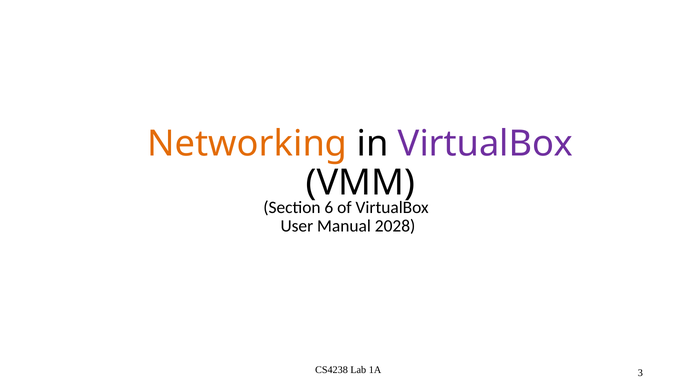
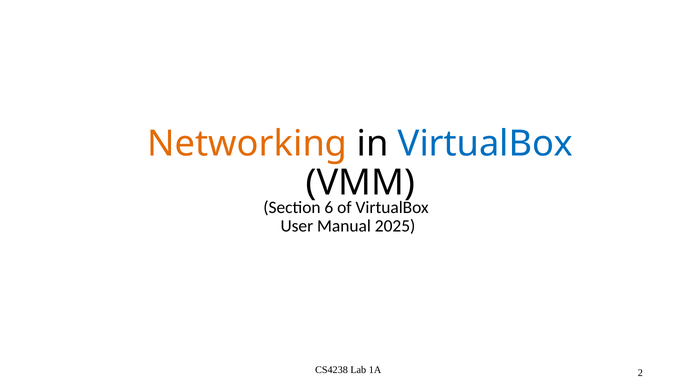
VirtualBox colour: purple -> blue (485, 144)
2028: 2028 -> 2025 (395, 226)
3: 3 -> 2 (640, 373)
